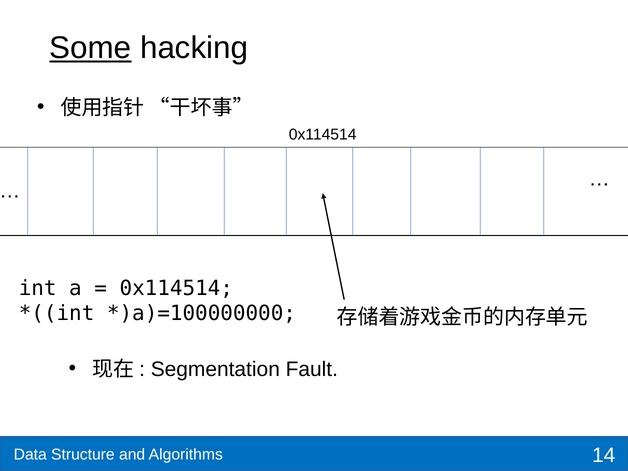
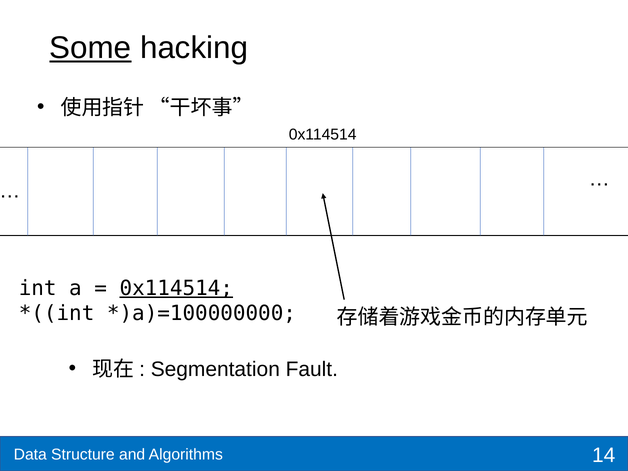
0x114514 underline: none -> present (176, 288)
